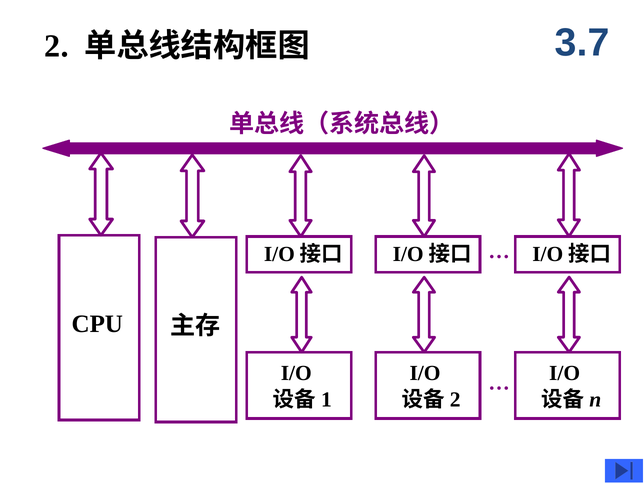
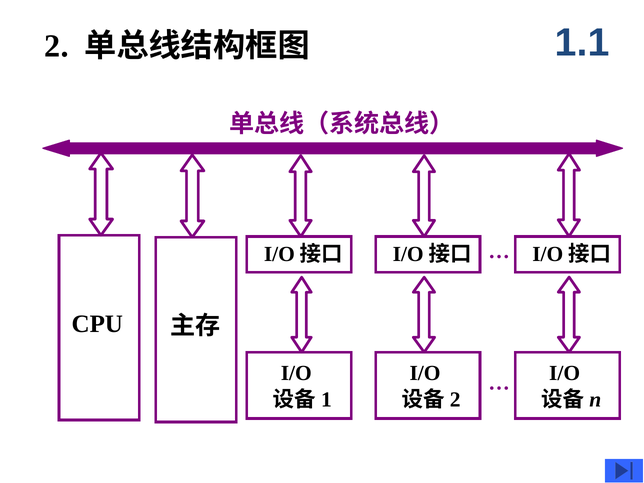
3.7: 3.7 -> 1.1 (582, 43)
